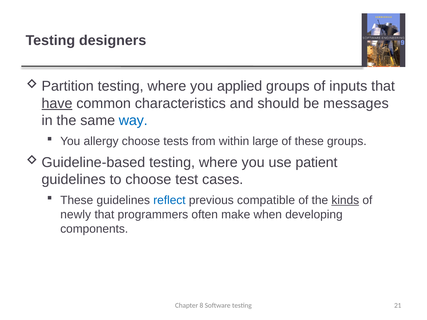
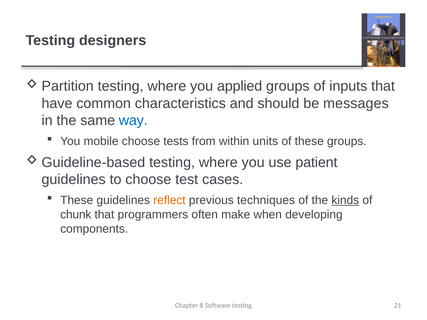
have underline: present -> none (57, 103)
allergy: allergy -> mobile (101, 141)
large: large -> units (265, 141)
reflect colour: blue -> orange (169, 200)
compatible: compatible -> techniques (266, 200)
newly: newly -> chunk (76, 215)
